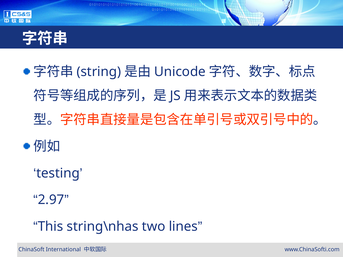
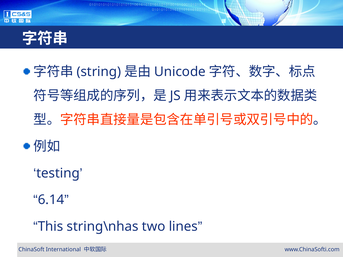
2.97: 2.97 -> 6.14 (51, 200)
